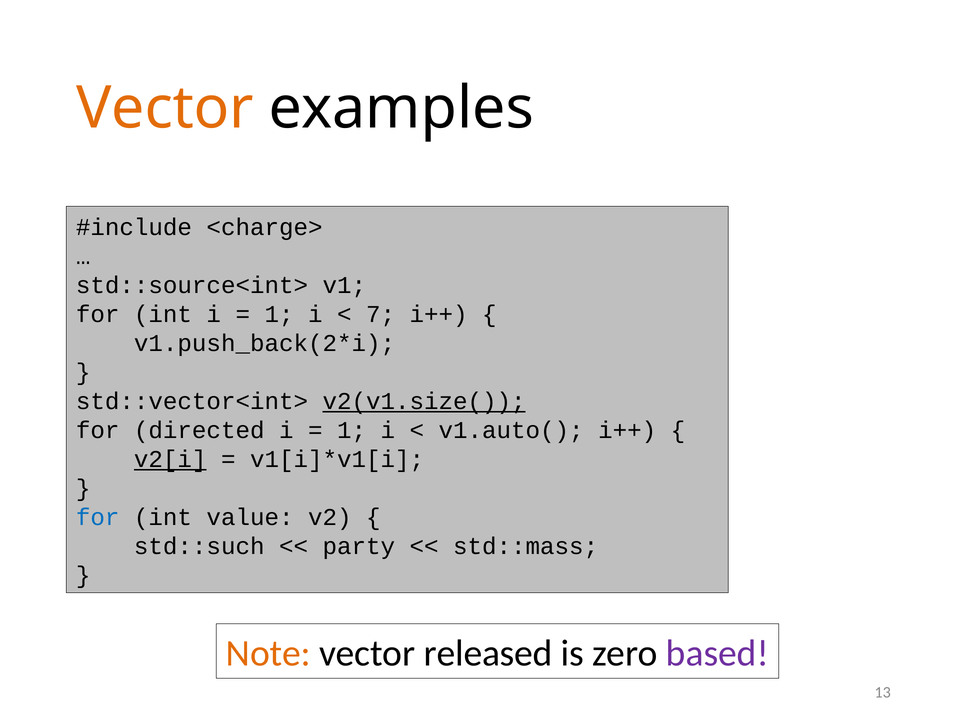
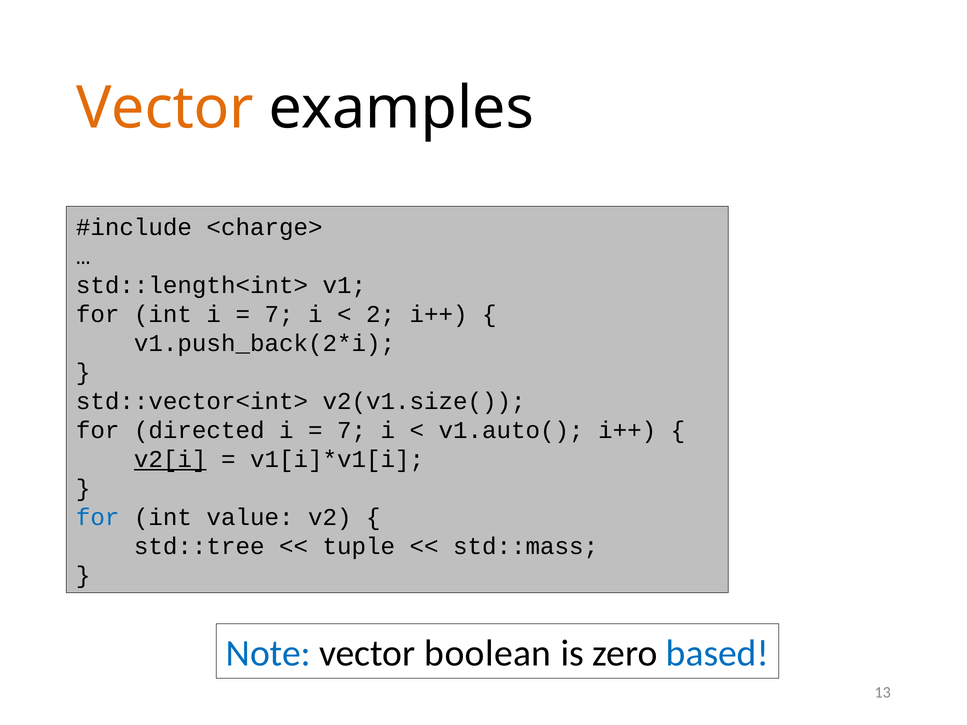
std::source<int>: std::source<int> -> std::length<int> (192, 286)
1: 1 -> 7 (279, 315)
7: 7 -> 2 (381, 315)
v2(v1.size( underline: present -> none (424, 402)
1: 1 -> 7 (352, 431)
std::such: std::such -> std::tree (199, 547)
party: party -> tuple (359, 547)
Note colour: orange -> blue (268, 654)
released: released -> boolean (488, 654)
based colour: purple -> blue (717, 654)
